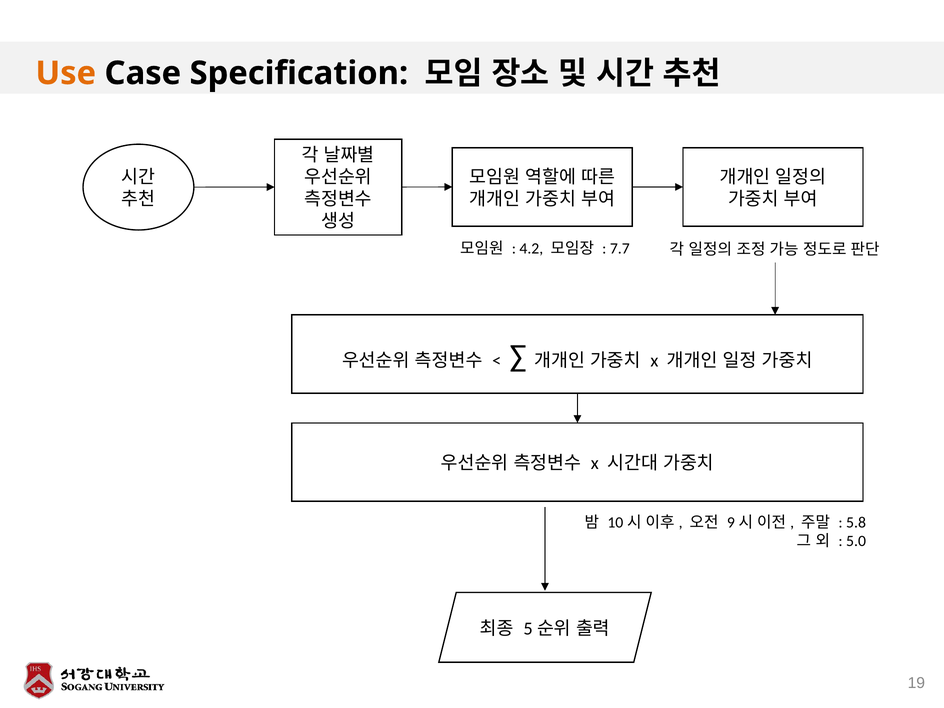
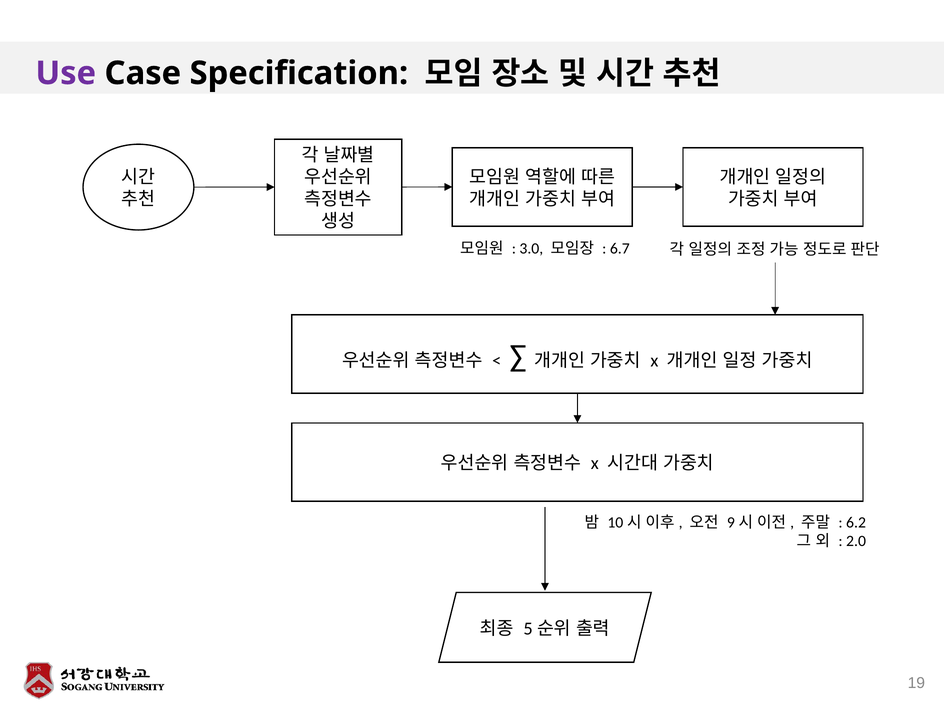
Use colour: orange -> purple (66, 73)
4.2: 4.2 -> 3.0 (531, 249)
7.7: 7.7 -> 6.7 (620, 249)
5.8: 5.8 -> 6.2 (856, 522)
5.0: 5.0 -> 2.0 (856, 541)
